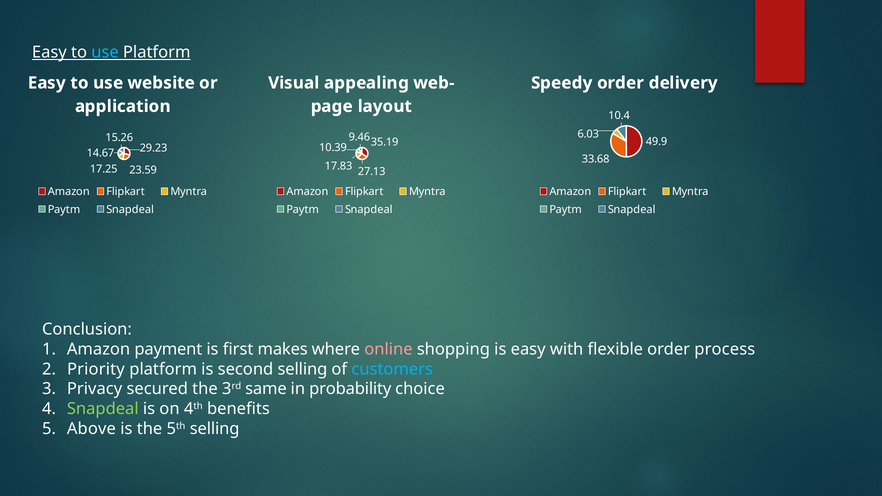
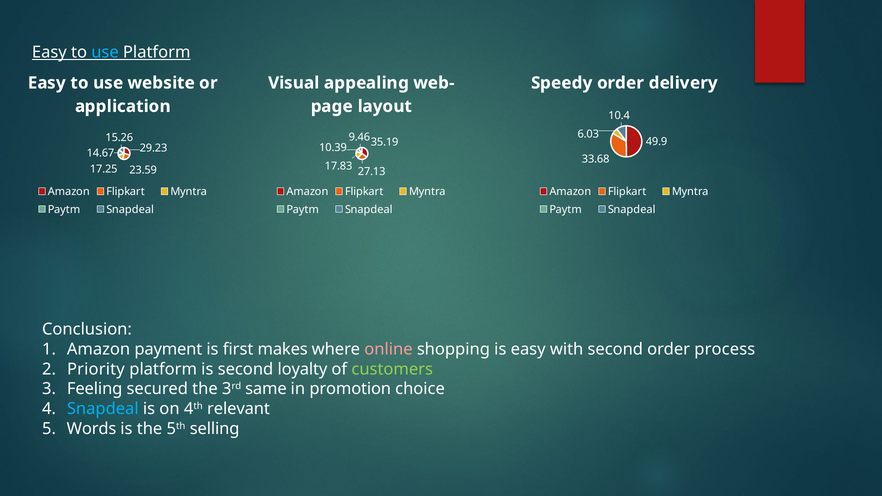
with flexible: flexible -> second (615, 349)
second selling: selling -> loyalty (302, 369)
customers colour: light blue -> light green (392, 369)
Privacy: Privacy -> Feeling (95, 389)
probability: probability -> promotion (350, 389)
Snapdeal colour: light green -> light blue (103, 409)
benefits: benefits -> relevant (238, 409)
Above: Above -> Words (92, 429)
